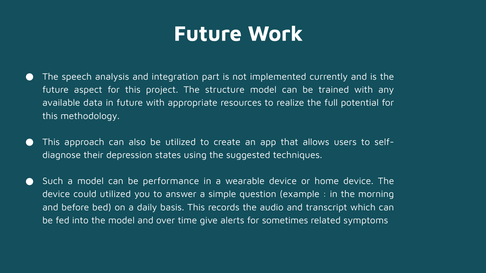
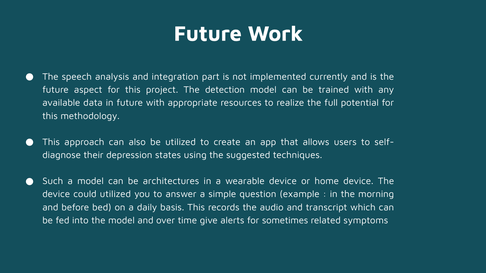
structure: structure -> detection (225, 90)
performance: performance -> architectures (171, 181)
